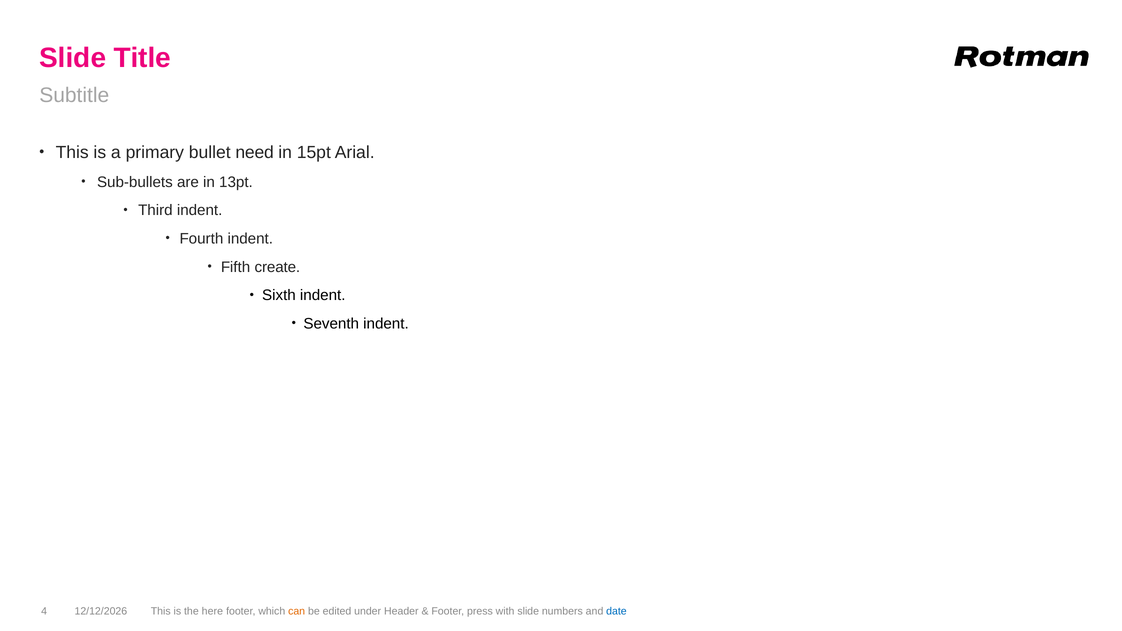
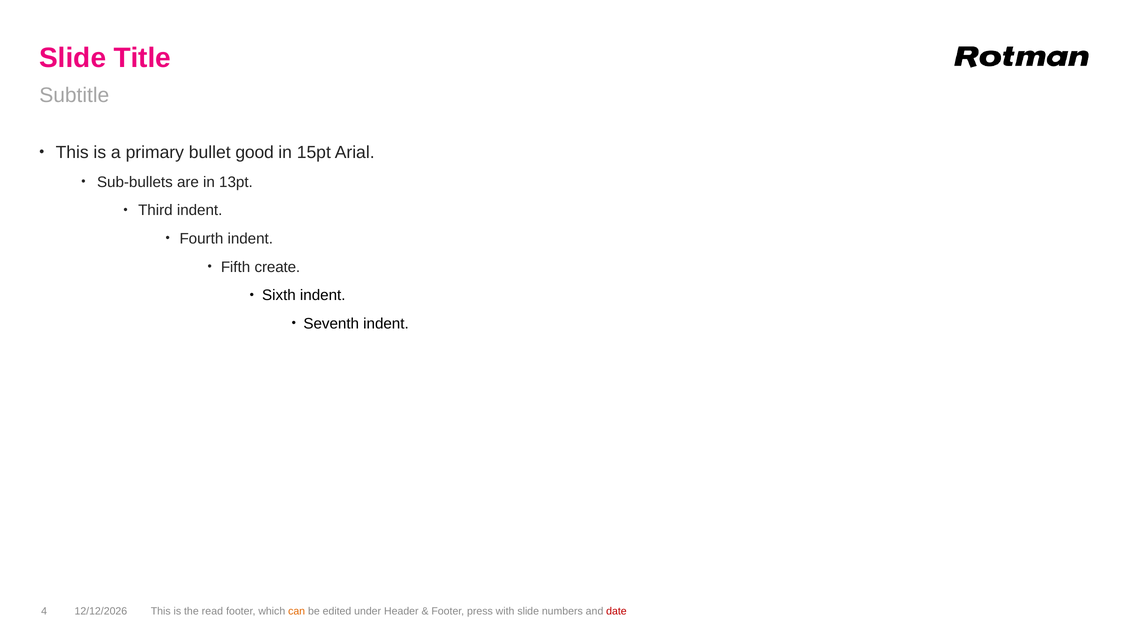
need: need -> good (255, 153)
here: here -> read (212, 611)
date colour: blue -> red (616, 611)
